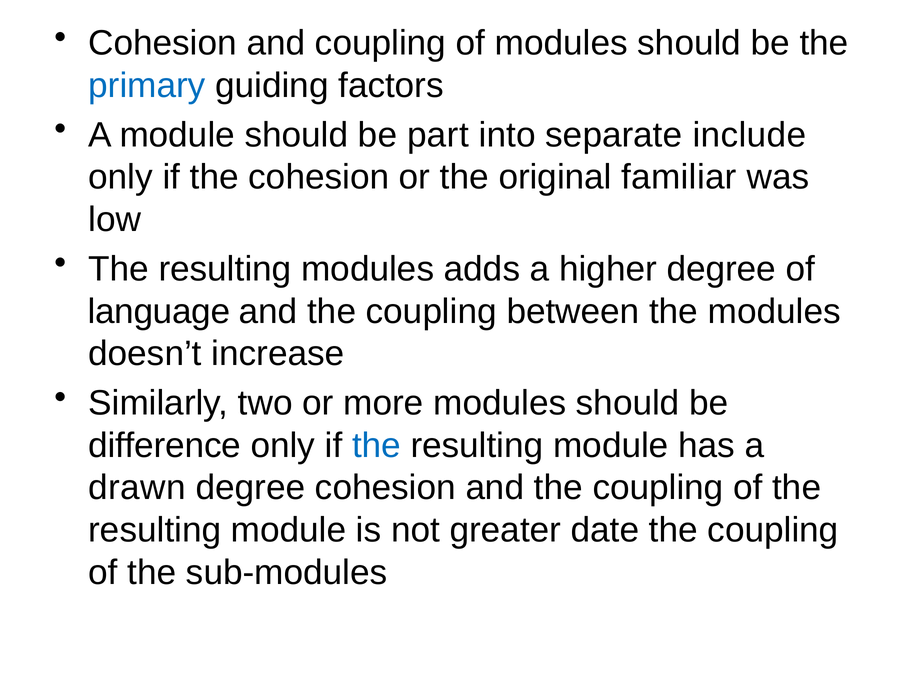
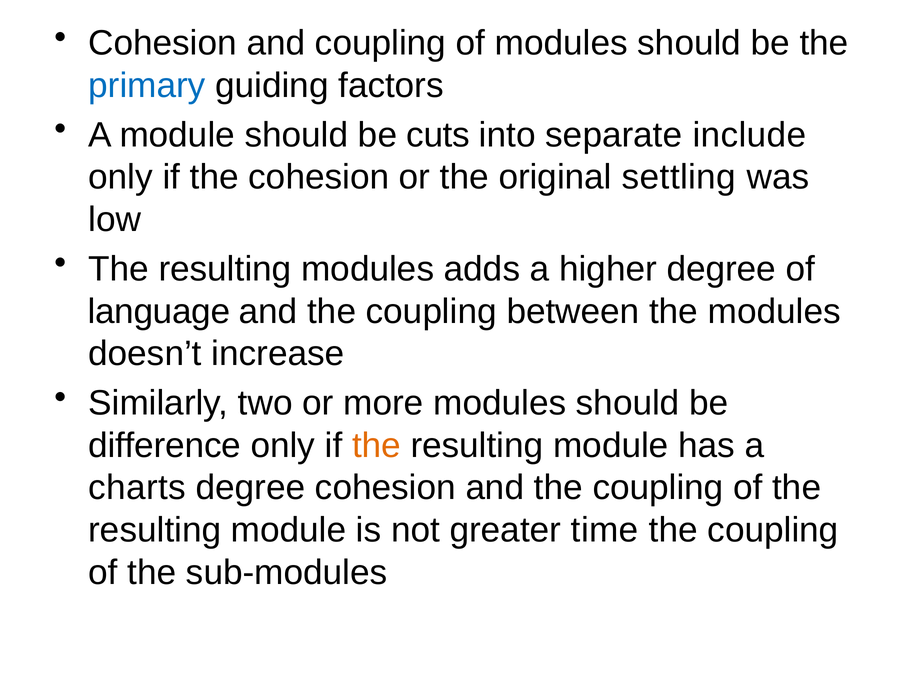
part: part -> cuts (438, 135)
familiar: familiar -> settling (679, 177)
the colour: blue -> orange (376, 445)
drawn: drawn -> charts (137, 487)
date: date -> time (605, 530)
